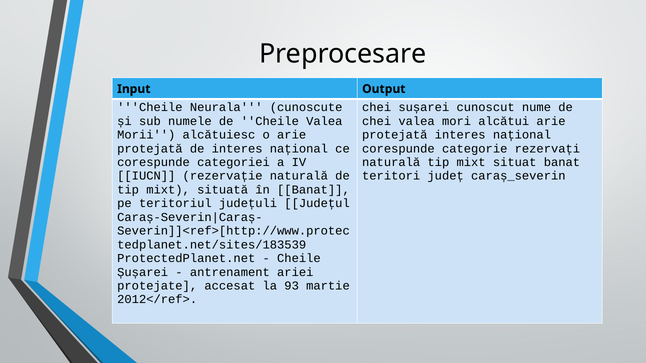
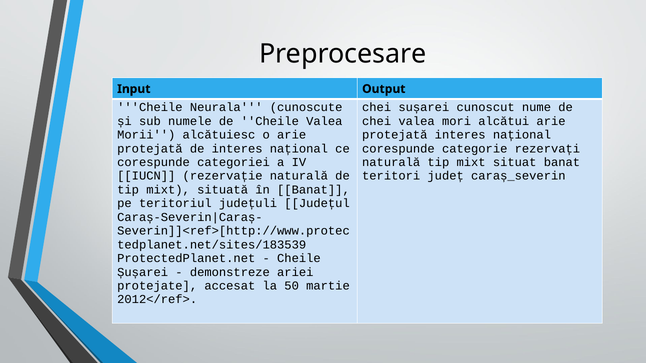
antrenament: antrenament -> demonstreze (230, 272)
93: 93 -> 50 (292, 286)
